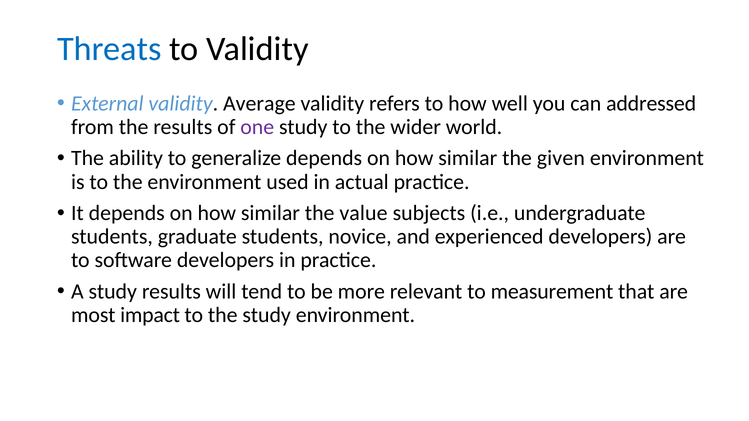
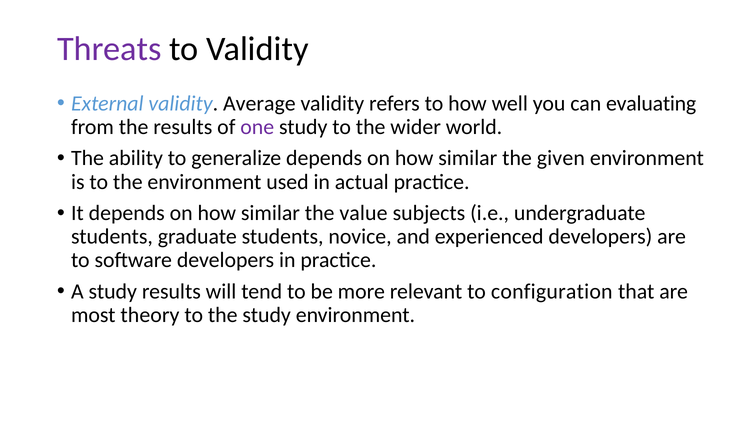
Threats colour: blue -> purple (109, 49)
addressed: addressed -> evaluating (651, 103)
measurement: measurement -> configuration (552, 292)
impact: impact -> theory (150, 315)
